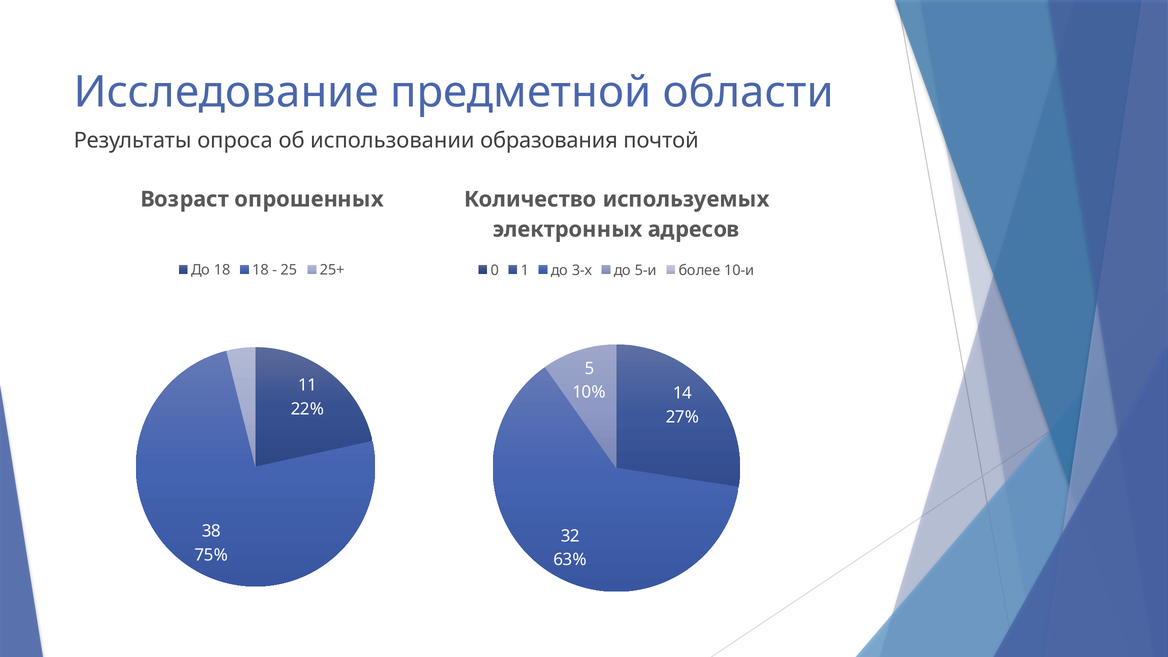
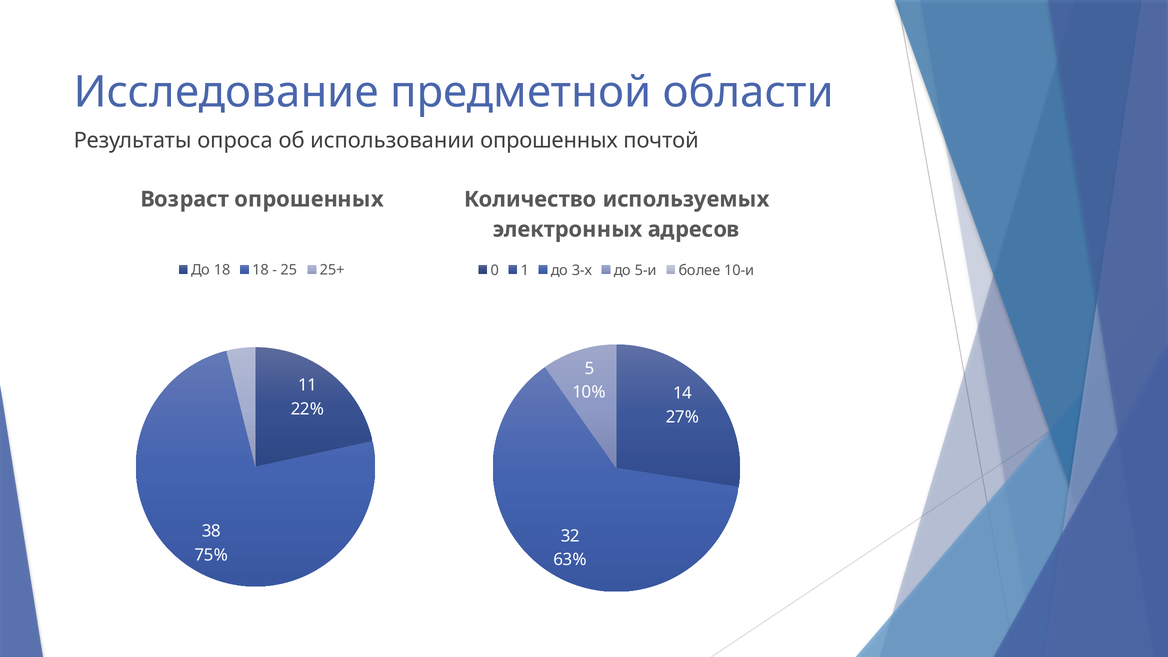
использовании образования: образования -> опрошенных (549, 141)
